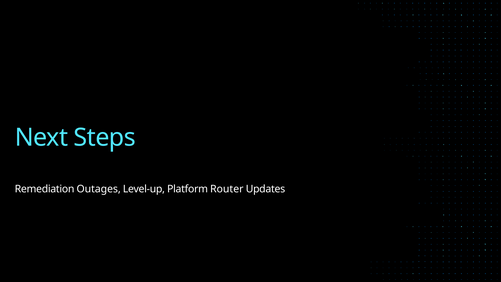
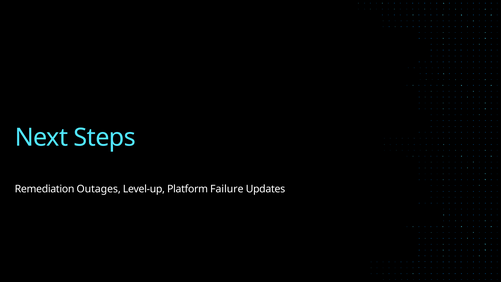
Router: Router -> Failure (227, 189)
